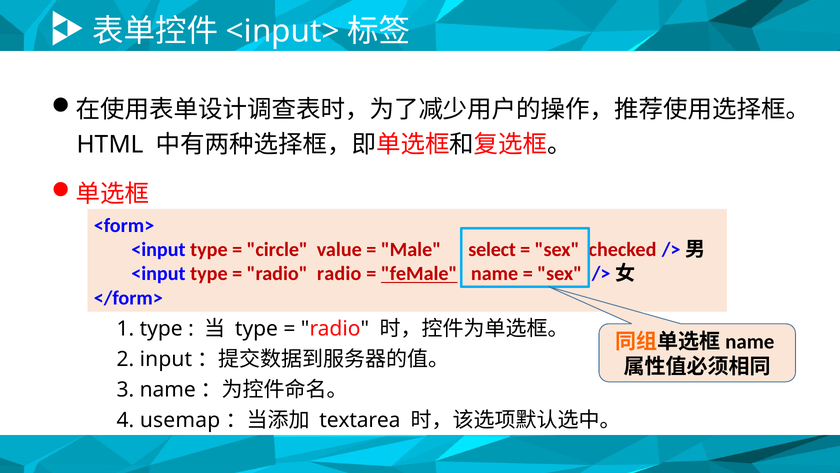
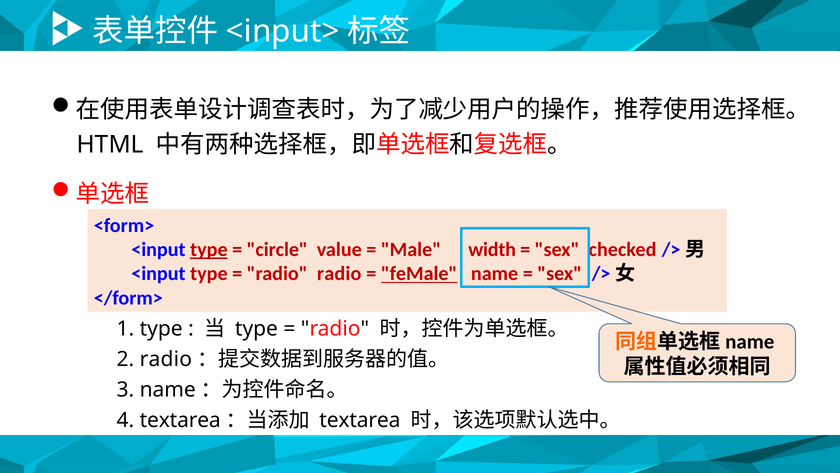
type underline: none -> present (209, 249)
select: select -> width (492, 249)
2 input: input -> radio (166, 359)
4 usemap: usemap -> textarea (180, 420)
